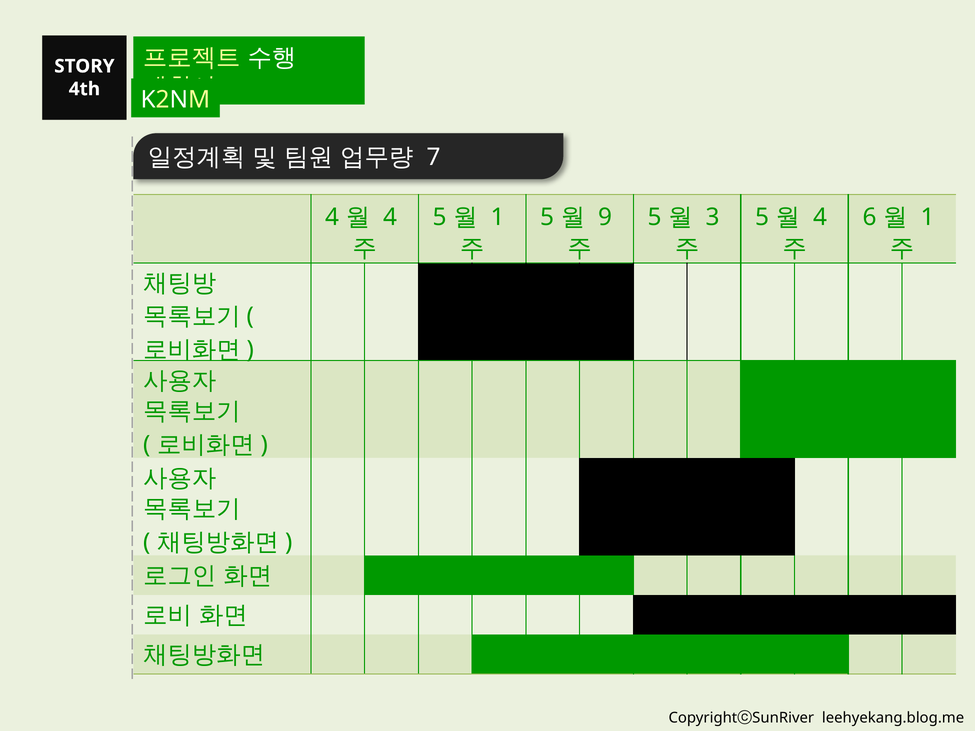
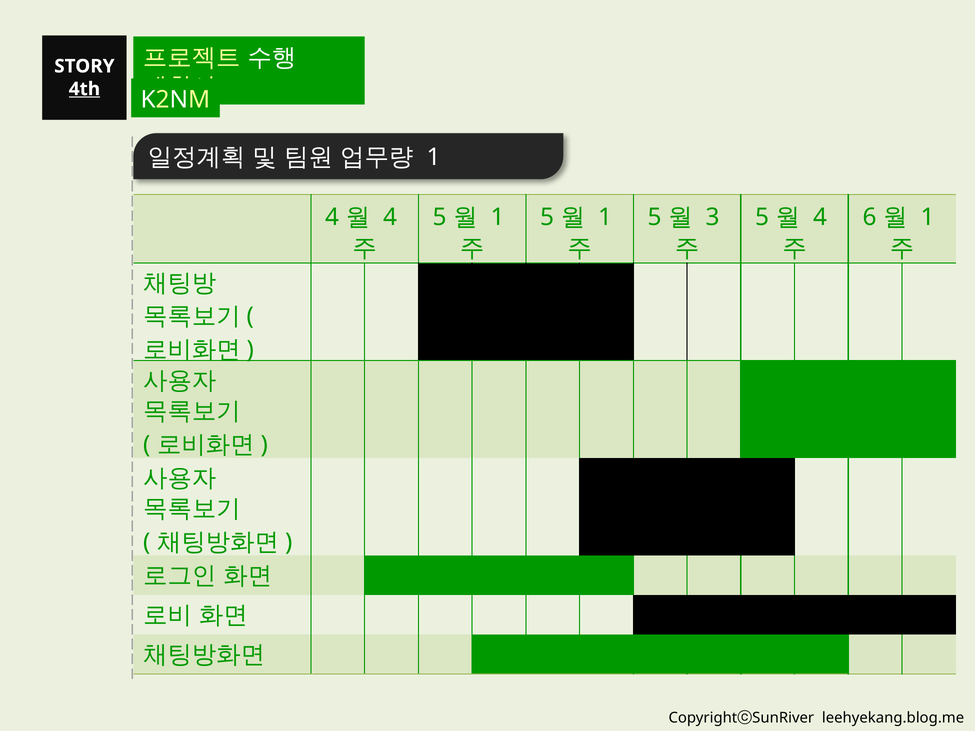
4th underline: none -> present (84, 89)
7: 7 -> 1 (433, 157)
9: 9 -> 1 (605, 217)
